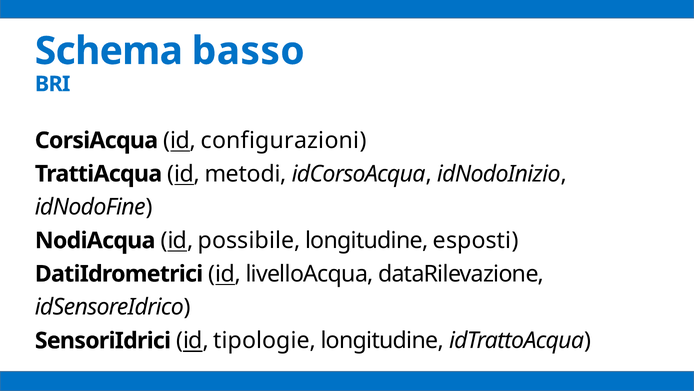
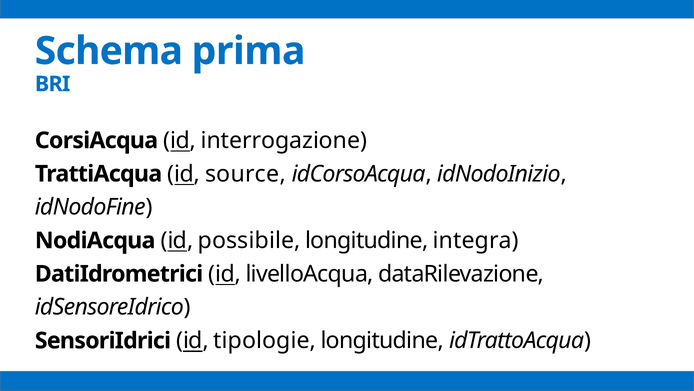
basso: basso -> prima (249, 51)
configurazioni: configurazioni -> interrogazione (284, 140)
metodi: metodi -> source (245, 174)
esposti: esposti -> integra (476, 240)
